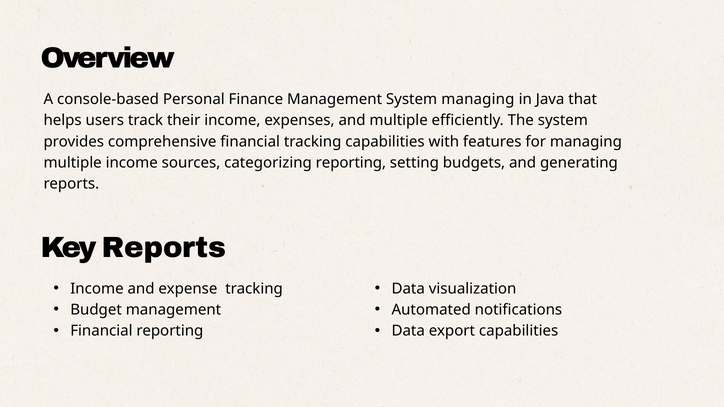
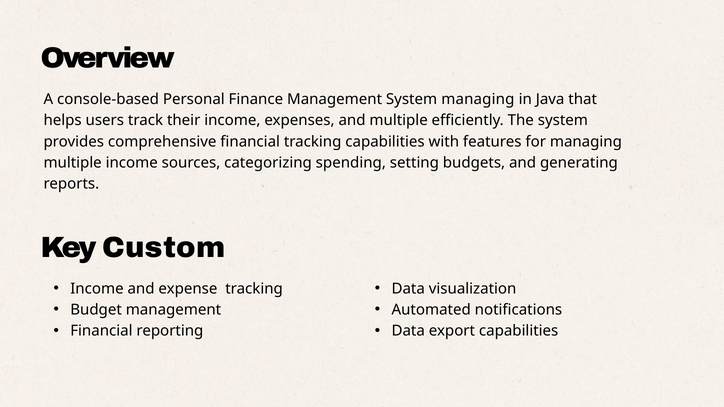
categorizing reporting: reporting -> spending (351, 163)
Key Reports: Reports -> Custom (164, 248)
